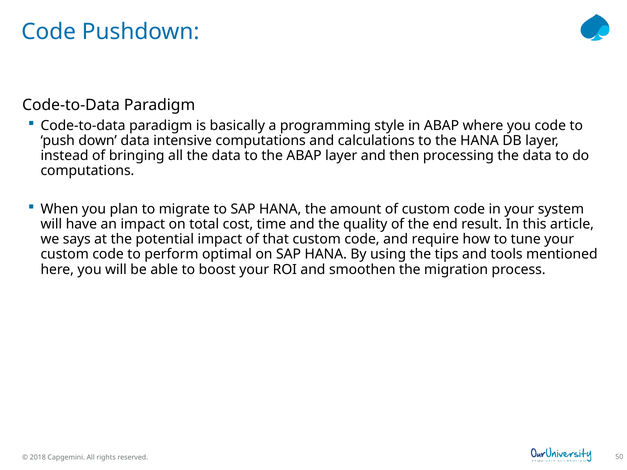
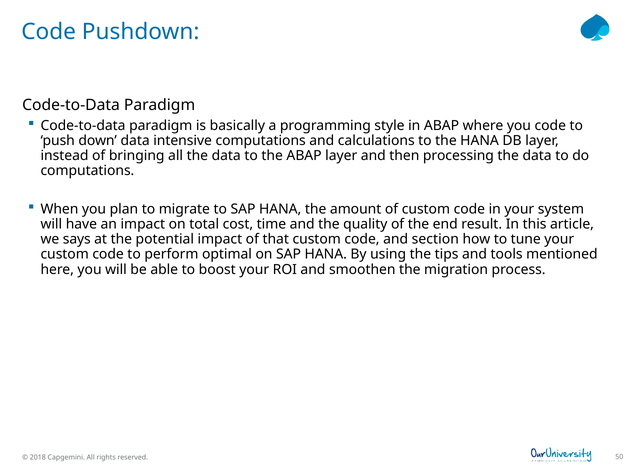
require: require -> section (435, 239)
